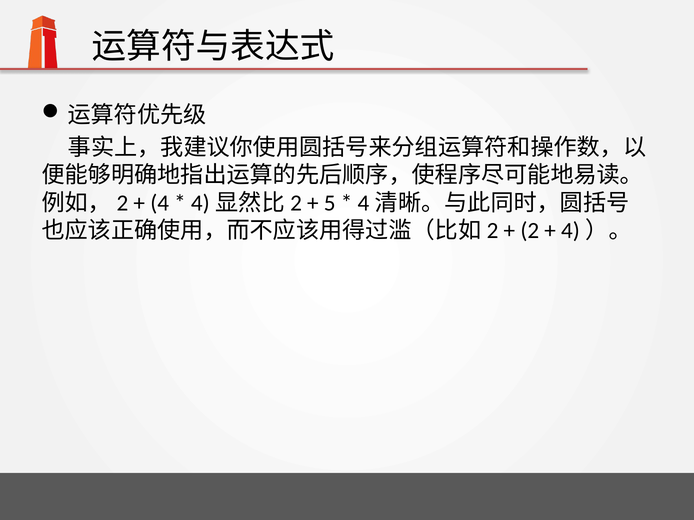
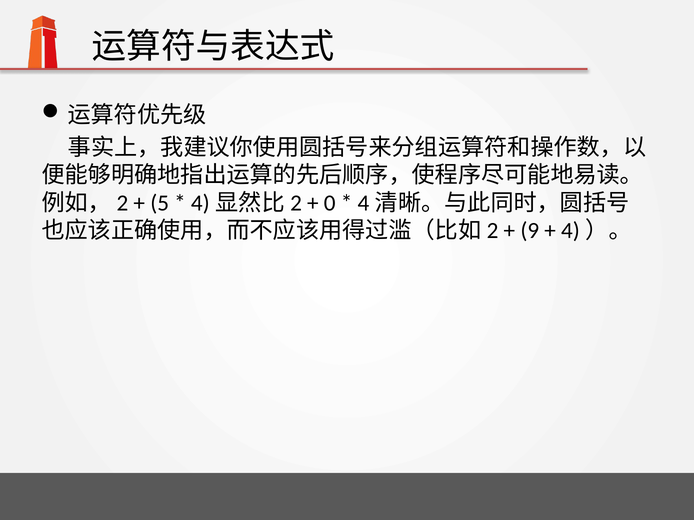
4: 4 -> 5 (160, 203)
5: 5 -> 0 (330, 203)
2: 2 -> 9 (530, 231)
